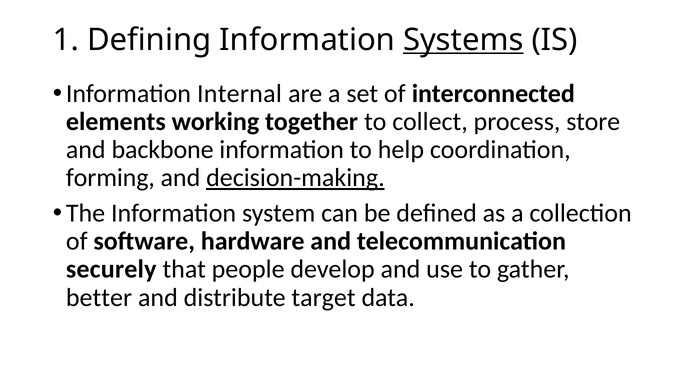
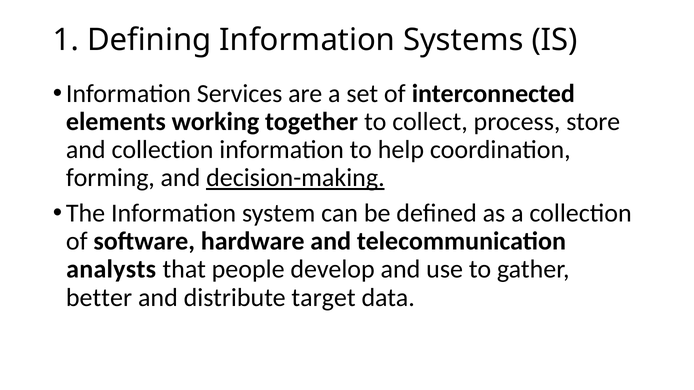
Systems underline: present -> none (463, 40)
Internal: Internal -> Services (240, 94)
and backbone: backbone -> collection (163, 150)
securely: securely -> analysts (111, 270)
